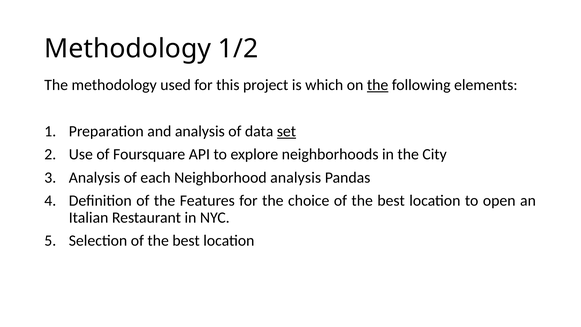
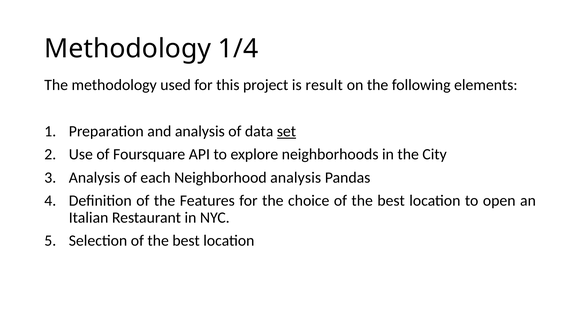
1/2: 1/2 -> 1/4 (238, 49)
which: which -> result (324, 85)
the underline: present -> none (378, 85)
